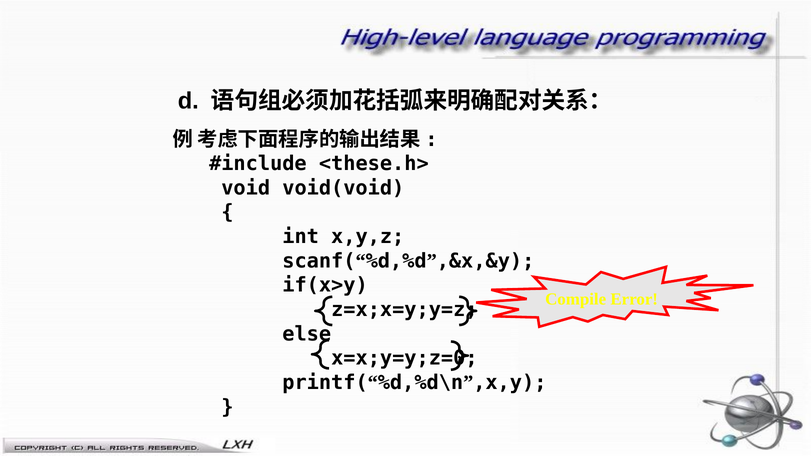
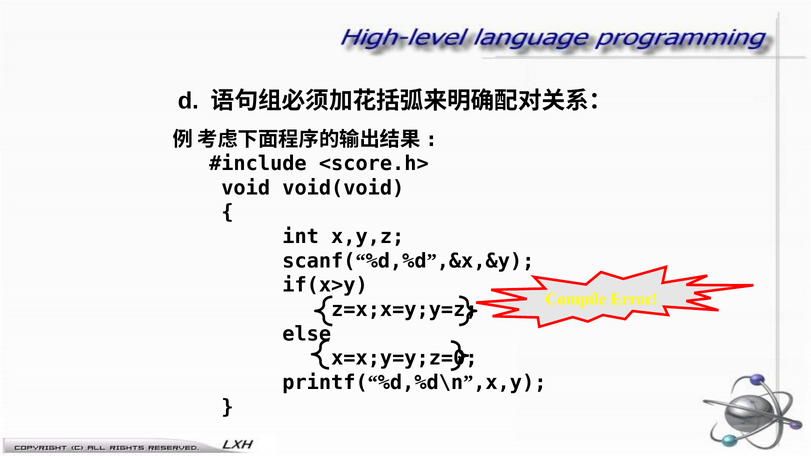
<these.h>: <these.h> -> <score.h> (374, 164)
